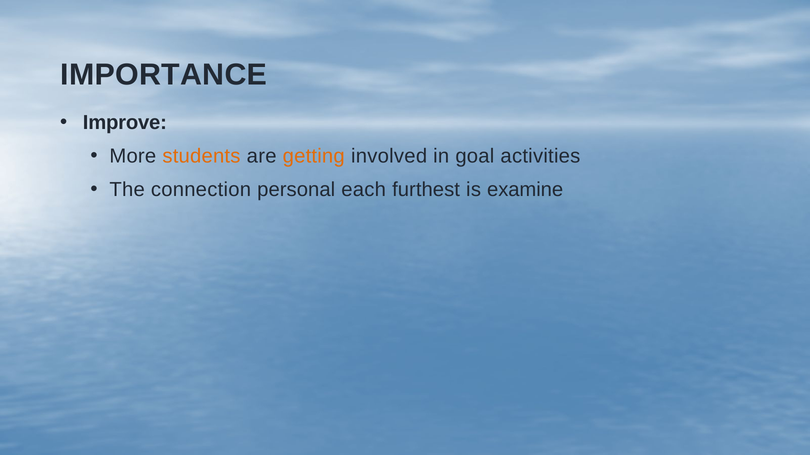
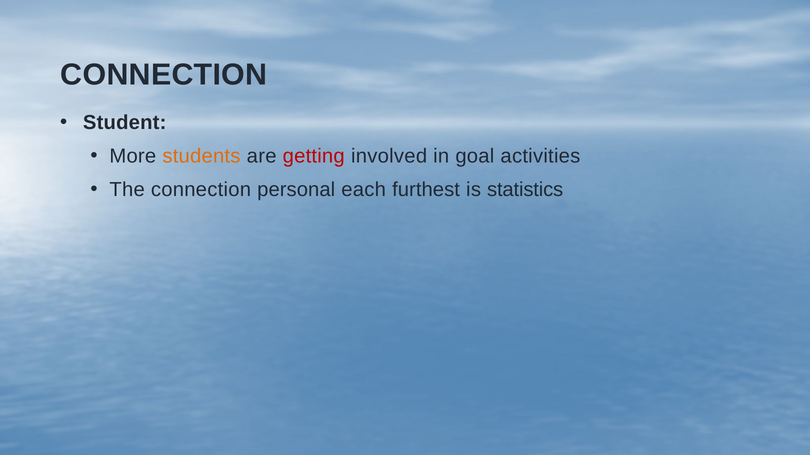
IMPORTANCE: IMPORTANCE -> CONNECTION (164, 75)
Improve: Improve -> Student (125, 123)
getting colour: orange -> red (314, 156)
examine: examine -> statistics (525, 190)
